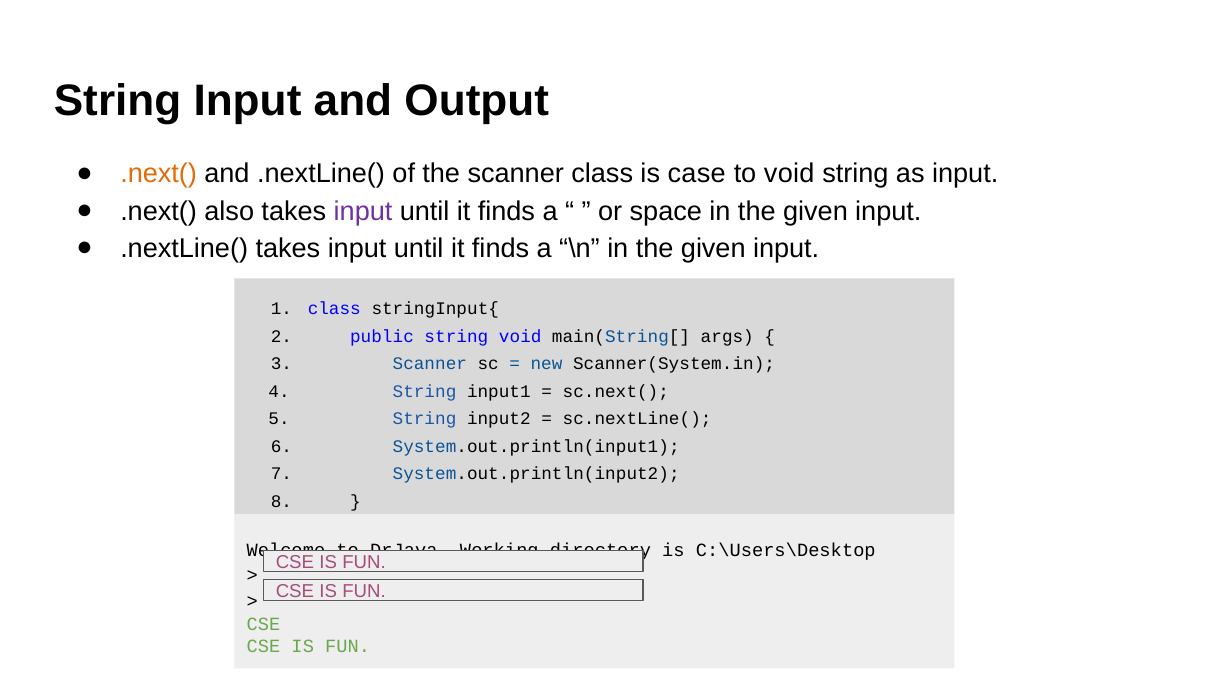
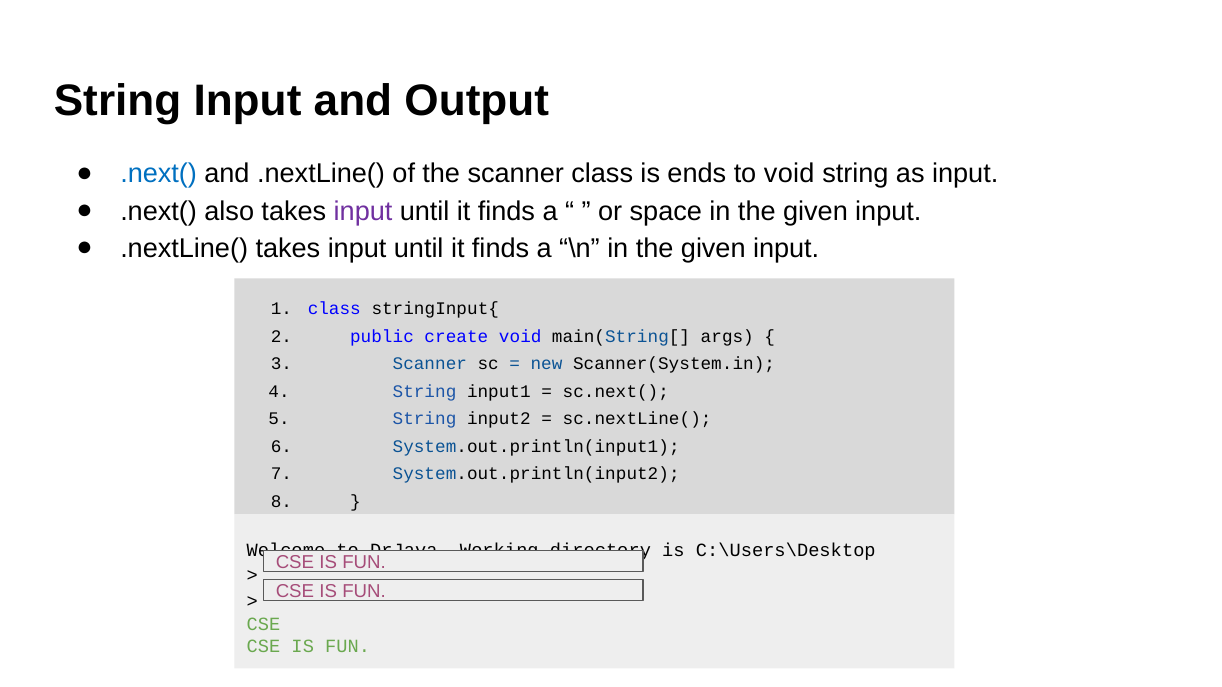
.next( colour: orange -> blue (159, 174)
case: case -> ends (697, 174)
public string: string -> create (456, 337)
